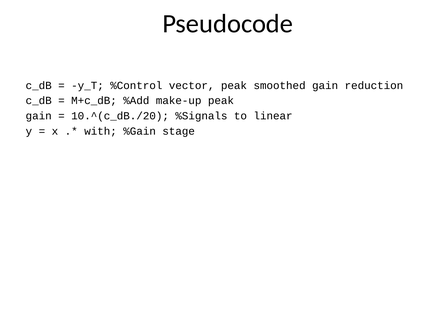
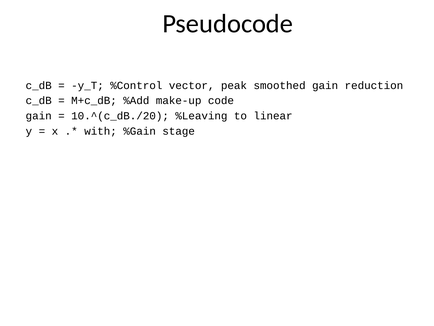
make-up peak: peak -> code (221, 101)
%Signals: %Signals -> %Leaving (201, 116)
